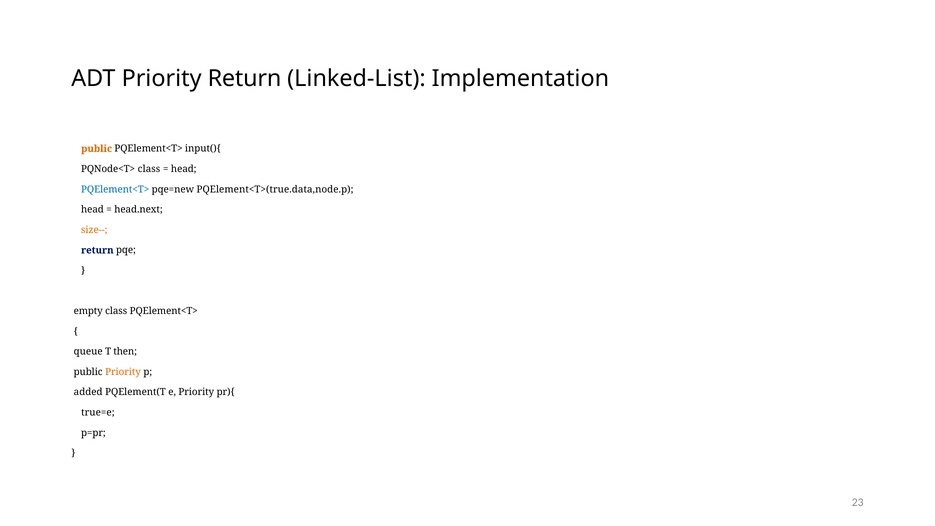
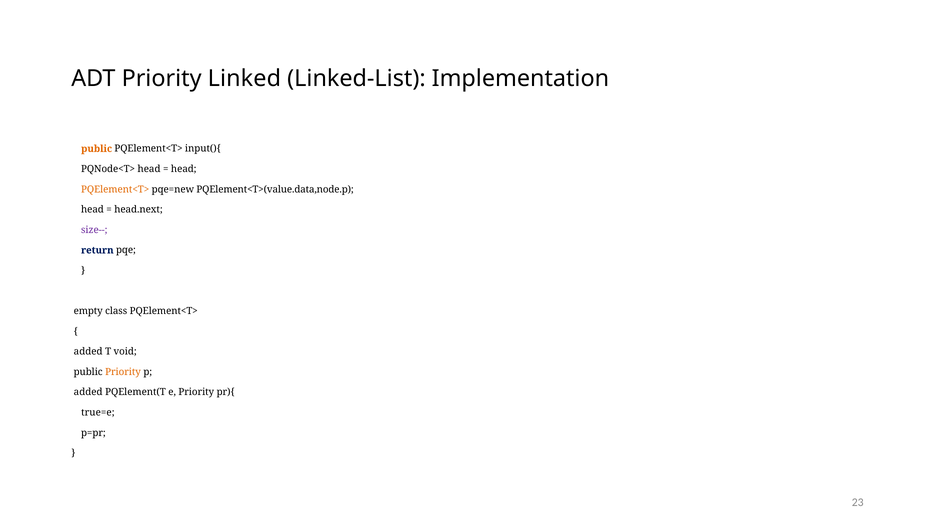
Priority Return: Return -> Linked (244, 79)
PQNode<T> class: class -> head (149, 169)
PQElement<T> colour: blue -> orange (115, 189)
PQElement<T>(true.data,node.p: PQElement<T>(true.data,node.p -> PQElement<T>(value.data,node.p (275, 189)
size-- colour: orange -> purple (94, 230)
queue: queue -> added (88, 352)
then: then -> void (125, 352)
